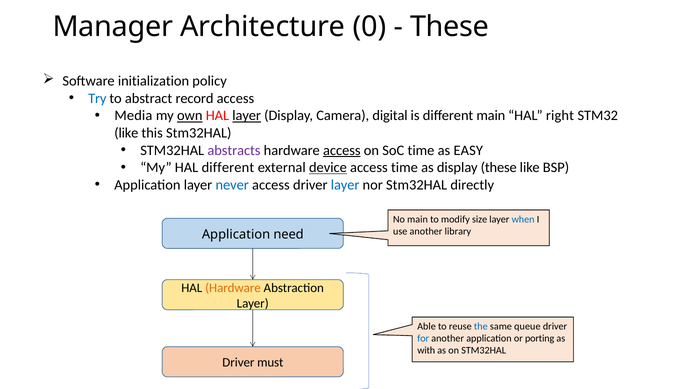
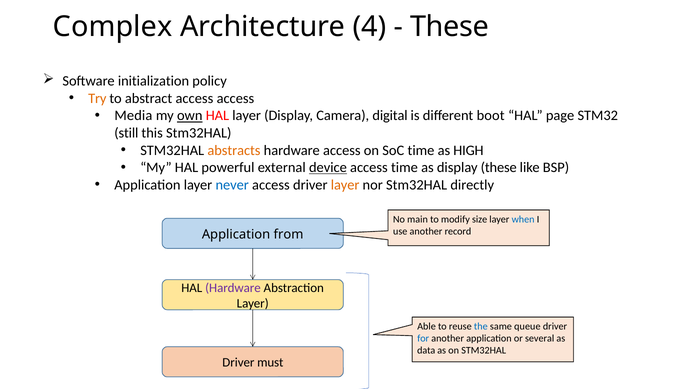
Manager: Manager -> Complex (113, 27)
0: 0 -> 4 (369, 27)
Try colour: blue -> orange (97, 98)
abstract record: record -> access (194, 98)
layer underline: present -> none (247, 116)
different main: main -> boot (491, 116)
right: right -> page (560, 116)
like: like -> still (126, 133)
abstracts colour: purple -> orange (234, 150)
access underline: present -> none (342, 150)
EASY: EASY -> HIGH (468, 150)
HAL different: different -> powerful (228, 168)
layer colour: blue -> orange (345, 185)
library: library -> record (458, 232)
need: need -> from (288, 234)
Hardware colour: orange -> purple (233, 288)
porting: porting -> several (540, 339)
with: with -> data (426, 351)
